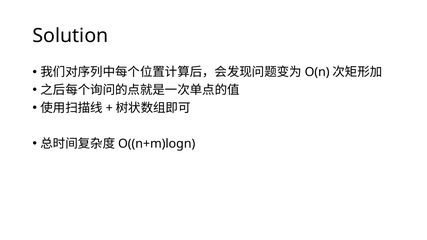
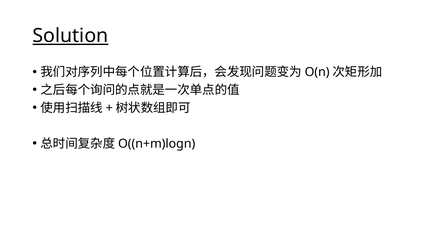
Solution underline: none -> present (70, 36)
